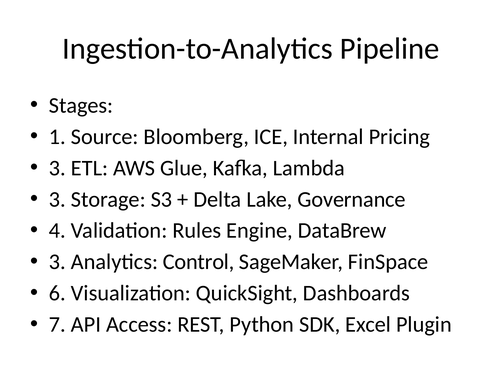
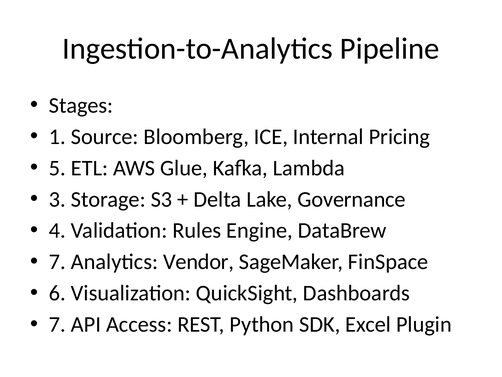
3: 3 -> 5 (57, 168)
3: 3 -> 7 (57, 262)
Control: Control -> Vendor (199, 262)
